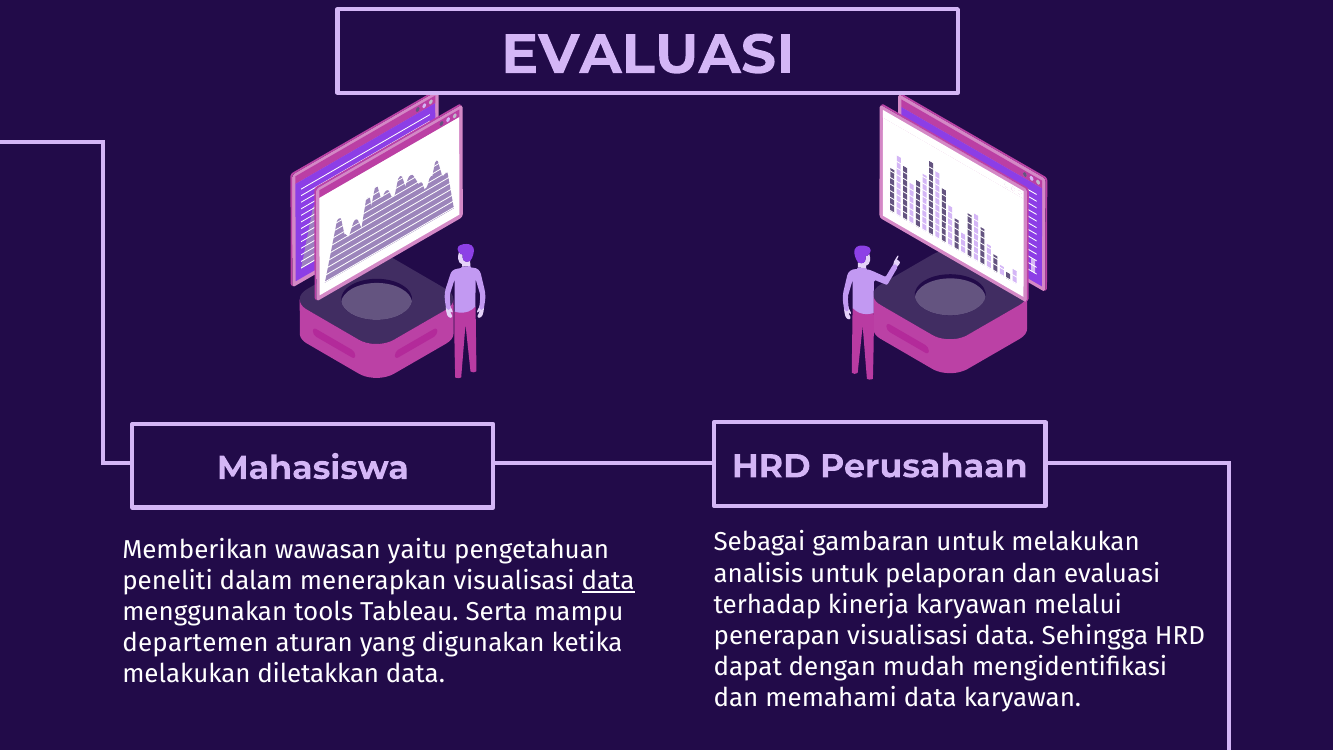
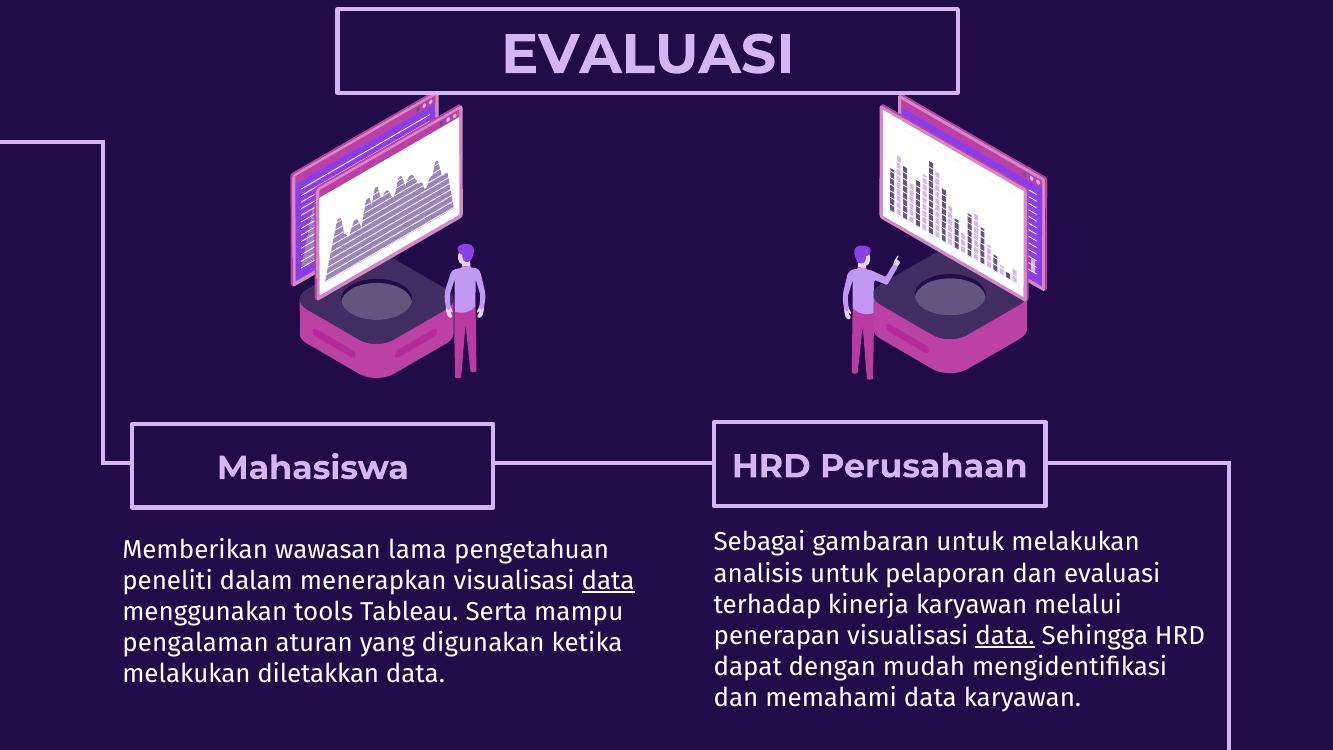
yaitu: yaitu -> lama (417, 550)
data underline: none -> present (1005, 636)
departemen: departemen -> pengalaman (196, 643)
